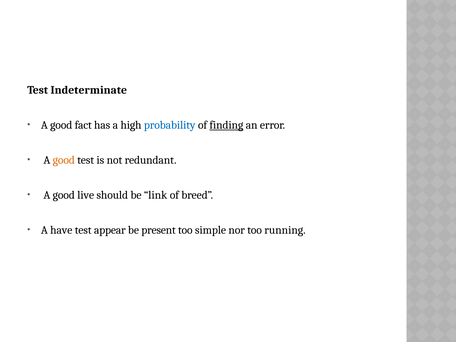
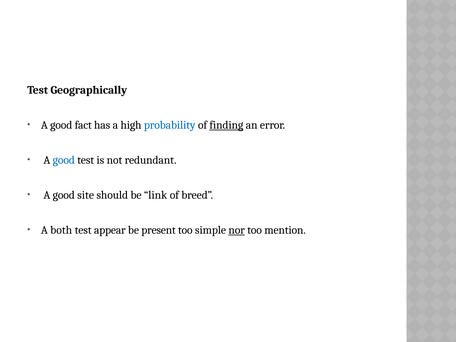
Indeterminate: Indeterminate -> Geographically (89, 90)
good colour: orange -> blue (64, 160)
live: live -> site (86, 195)
have: have -> both (61, 230)
nor underline: none -> present (237, 230)
running: running -> mention (285, 230)
